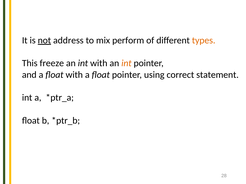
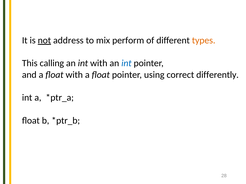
freeze: freeze -> calling (52, 63)
int colour: orange -> blue (126, 63)
statement: statement -> differently (218, 75)
